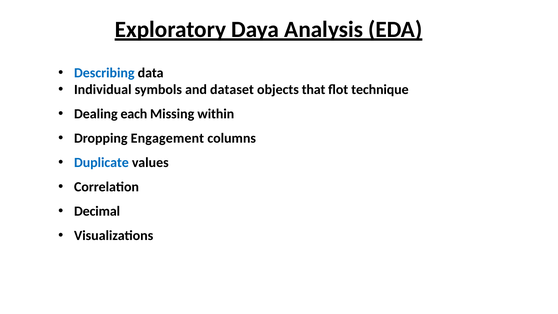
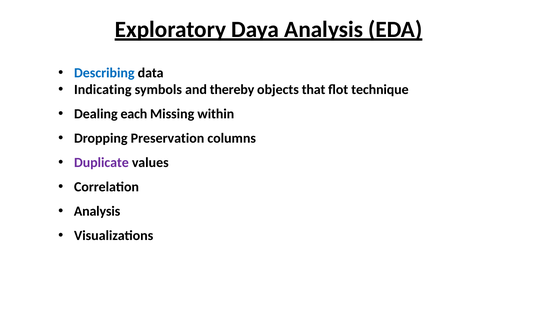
Individual: Individual -> Indicating (103, 90)
dataset: dataset -> thereby (232, 90)
Engagement: Engagement -> Preservation (167, 138)
Duplicate colour: blue -> purple (101, 163)
Decimal: Decimal -> Analysis (97, 211)
